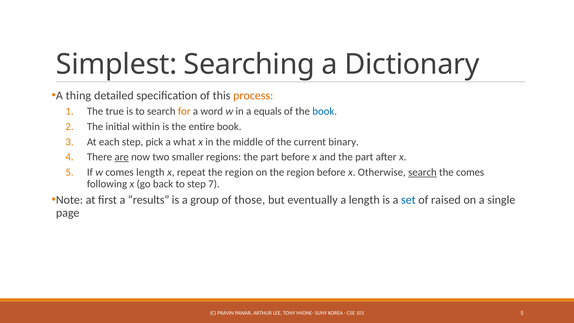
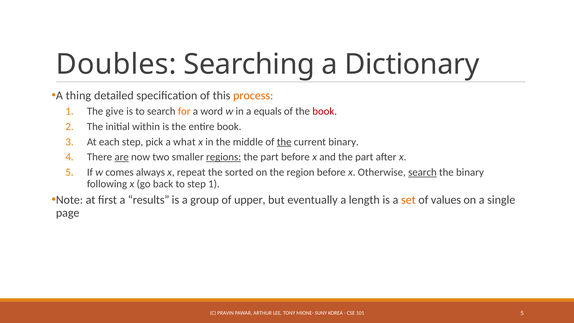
Simplest: Simplest -> Doubles (116, 64)
true: true -> give (115, 111)
book colour: blue -> red (325, 111)
the underline: none -> present (284, 142)
regions underline: none -> present (224, 157)
comes length: length -> always (150, 172)
repeat the region: region -> sorted (239, 172)
the comes: comes -> binary (470, 172)
step 7: 7 -> 1 (214, 184)
those: those -> upper (250, 200)
set colour: blue -> orange (408, 200)
raised: raised -> values (446, 200)
